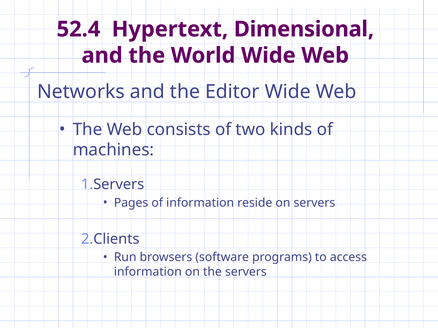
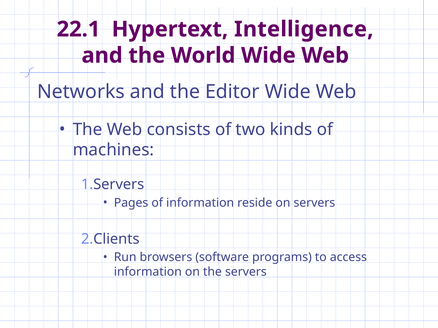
52.4: 52.4 -> 22.1 (78, 29)
Dimensional: Dimensional -> Intelligence (304, 29)
